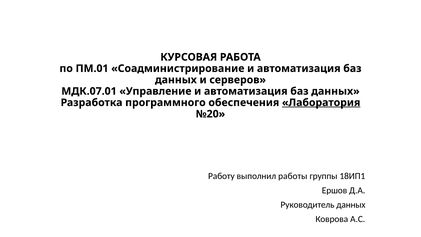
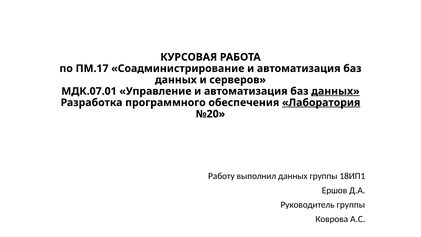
ПМ.01: ПМ.01 -> ПМ.17 (92, 68)
данных underline: none -> present (335, 91)
выполнил работы: работы -> данных (293, 176)
Руководитель данных: данных -> группы (351, 205)
